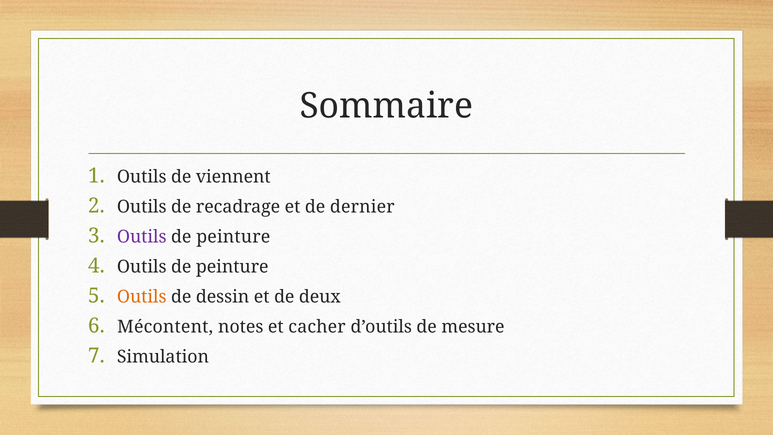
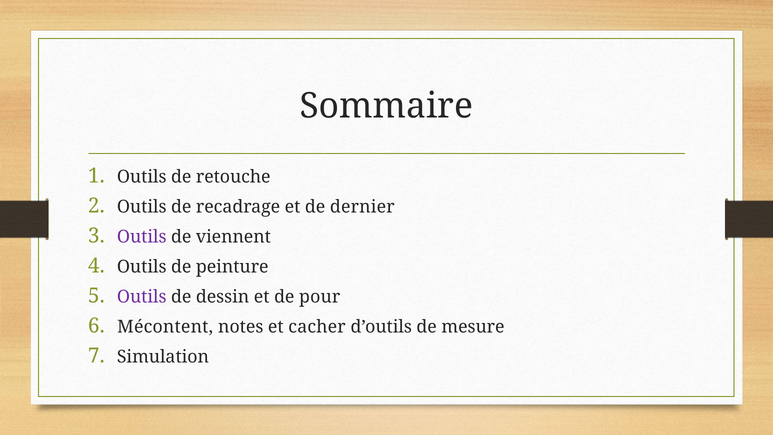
viennent: viennent -> retouche (233, 177)
peinture: peinture -> viennent (233, 237)
Outils colour: orange -> purple (142, 297)
deux: deux -> pour (320, 297)
